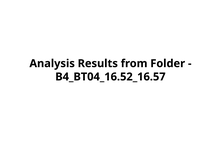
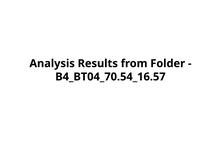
B4_BT04_16.52_16.57: B4_BT04_16.52_16.57 -> B4_BT04_70.54_16.57 (110, 77)
